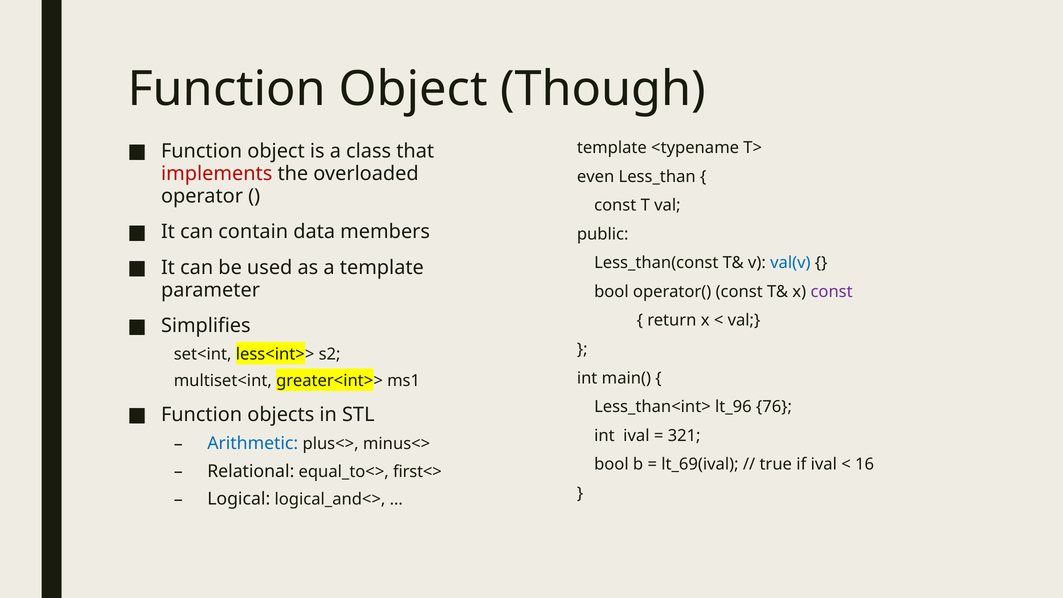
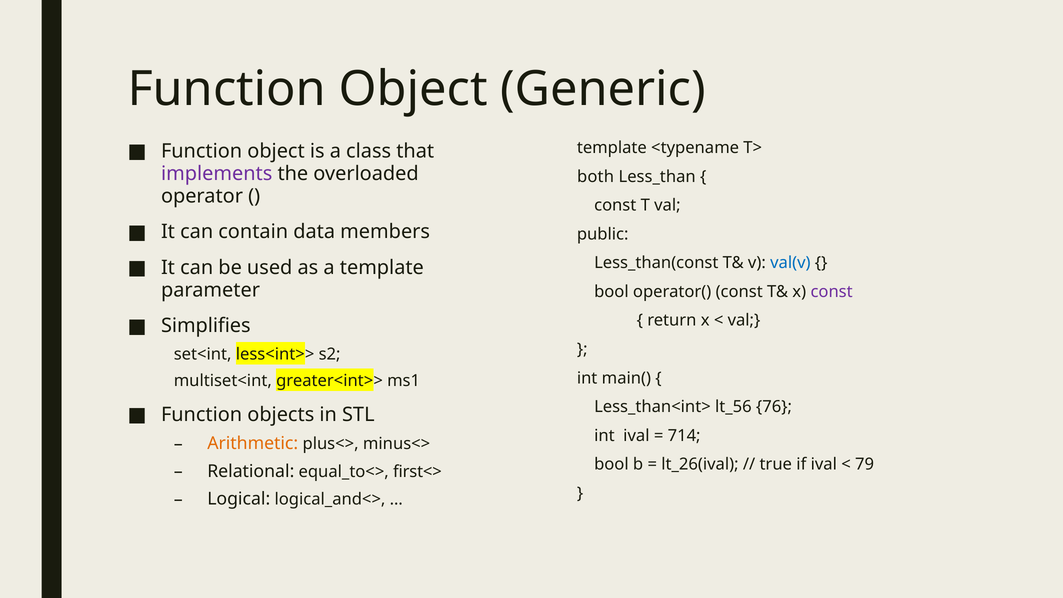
Though: Though -> Generic (603, 89)
implements colour: red -> purple (217, 174)
even: even -> both (596, 177)
lt_96: lt_96 -> lt_56 (733, 407)
321: 321 -> 714 (684, 436)
Arithmetic colour: blue -> orange (253, 444)
lt_69(ival: lt_69(ival -> lt_26(ival (700, 464)
16: 16 -> 79 (865, 464)
